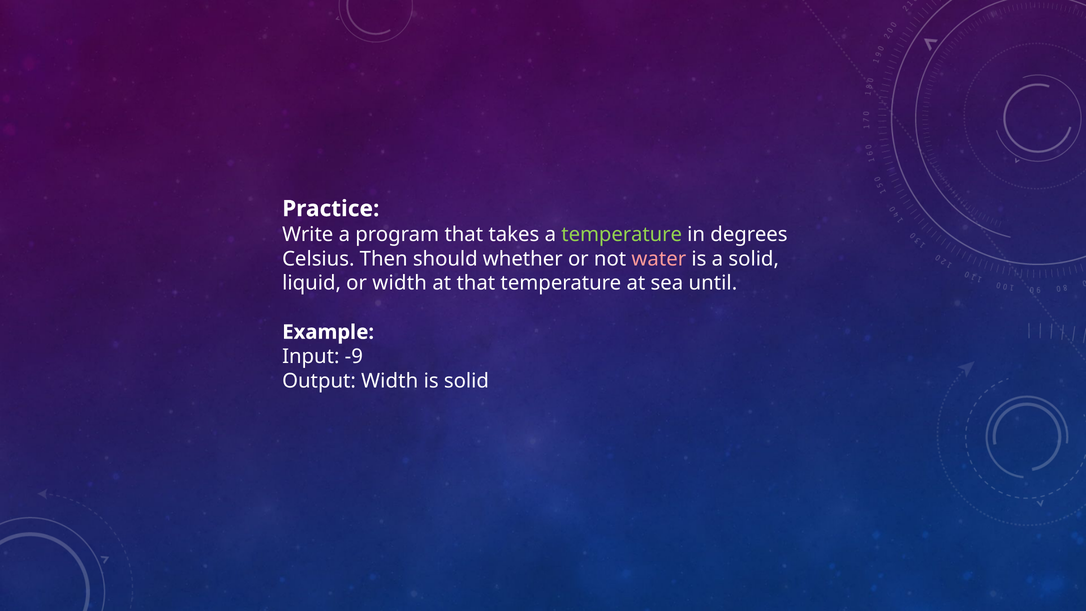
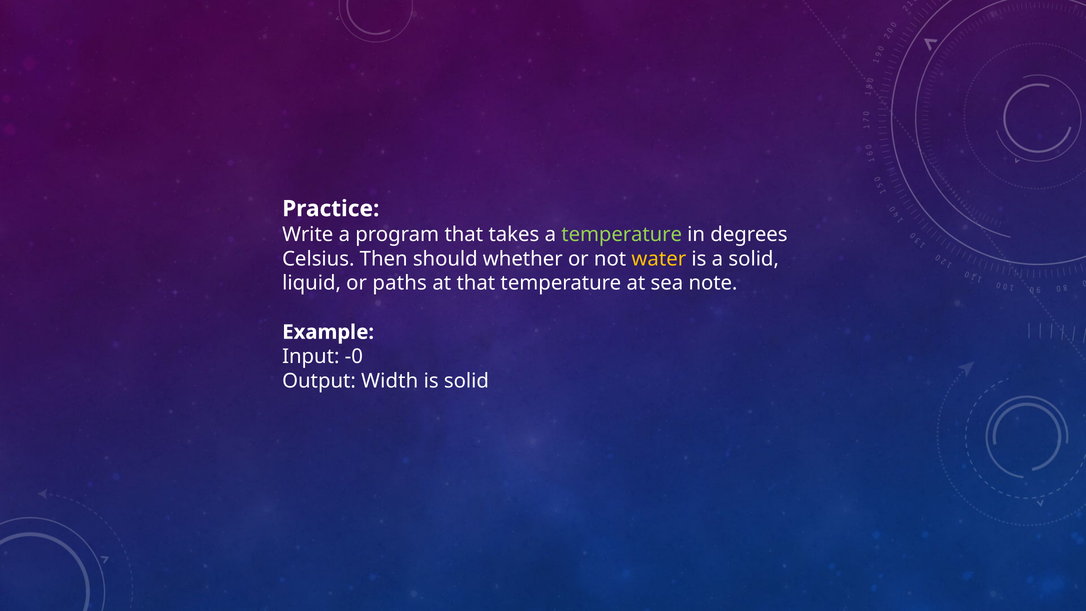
water colour: pink -> yellow (659, 259)
or width: width -> paths (400, 283)
until: until -> note (713, 283)
-9: -9 -> -0 (354, 356)
